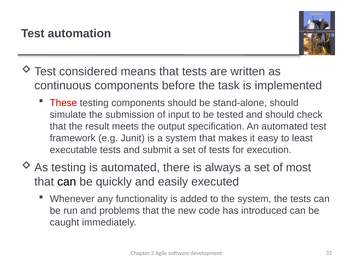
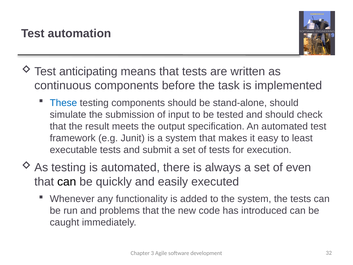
considered: considered -> anticipating (88, 71)
These colour: red -> blue (63, 103)
most: most -> even (298, 167)
